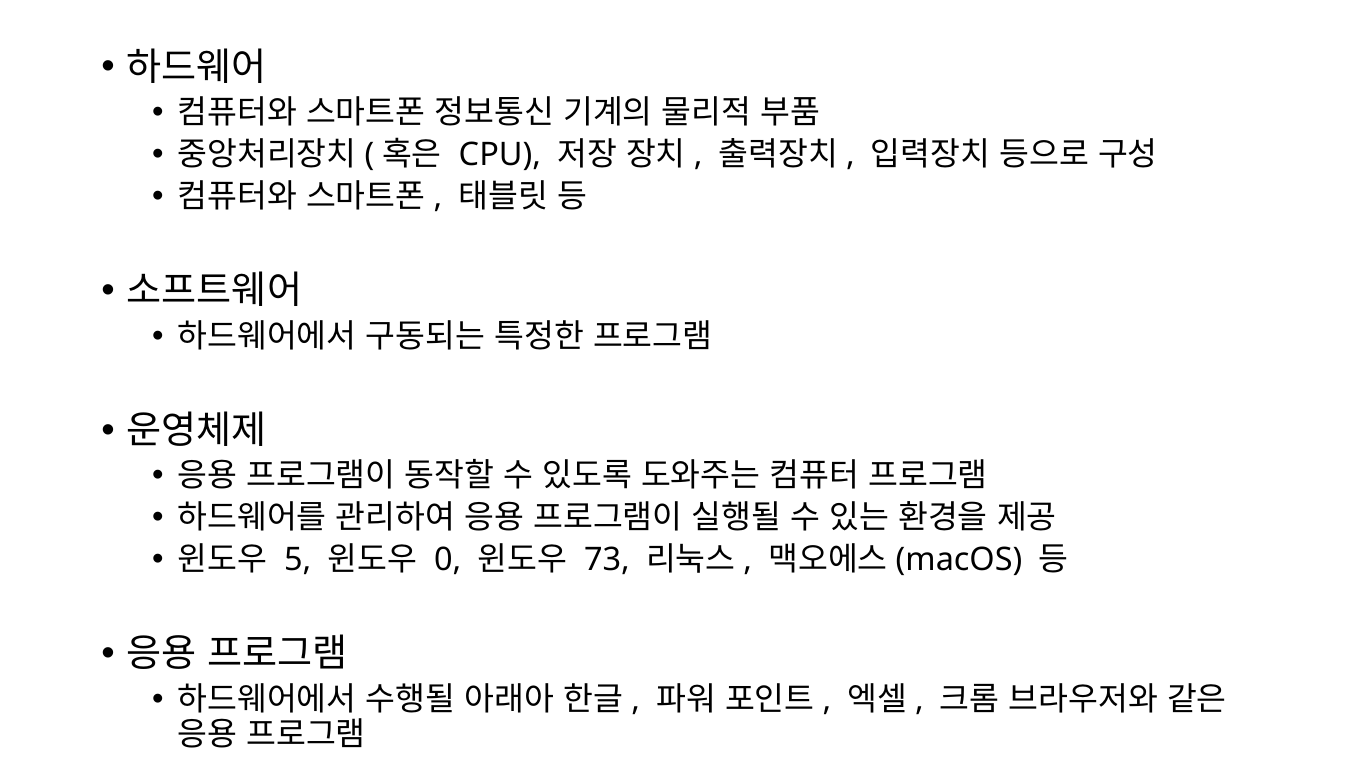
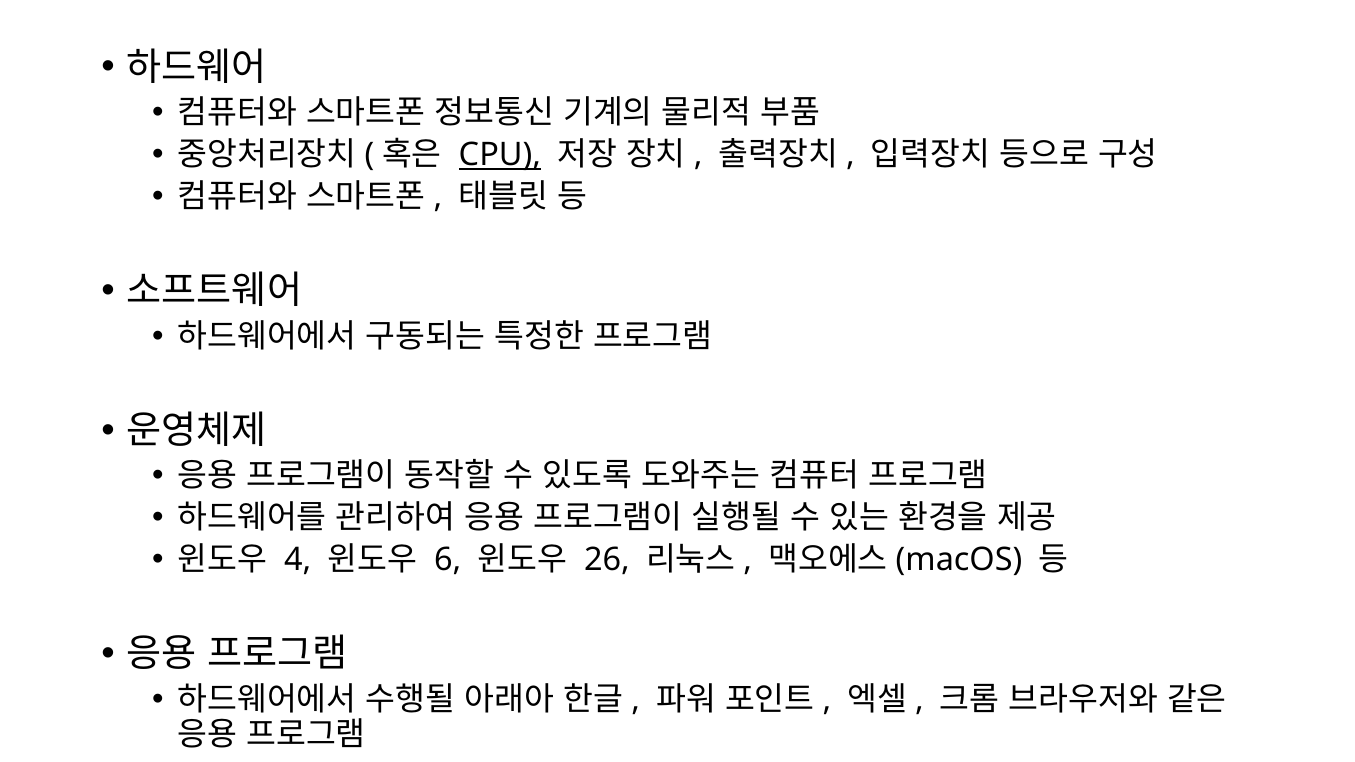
CPU underline: none -> present (500, 155)
5: 5 -> 4 (298, 560)
0: 0 -> 6 (448, 560)
73: 73 -> 26 (607, 560)
